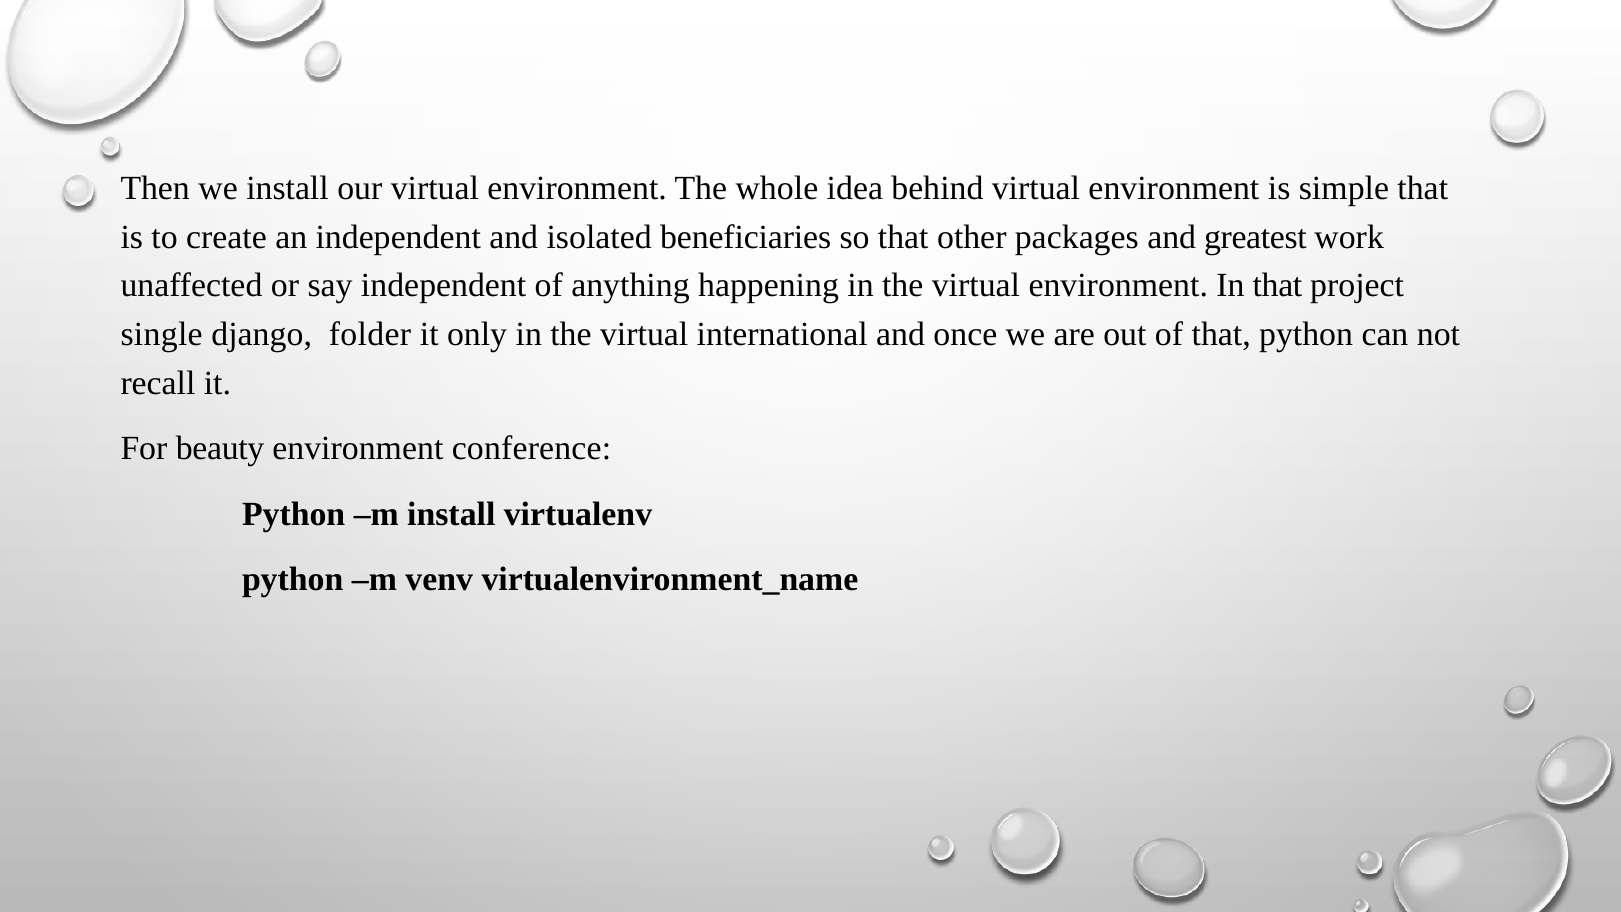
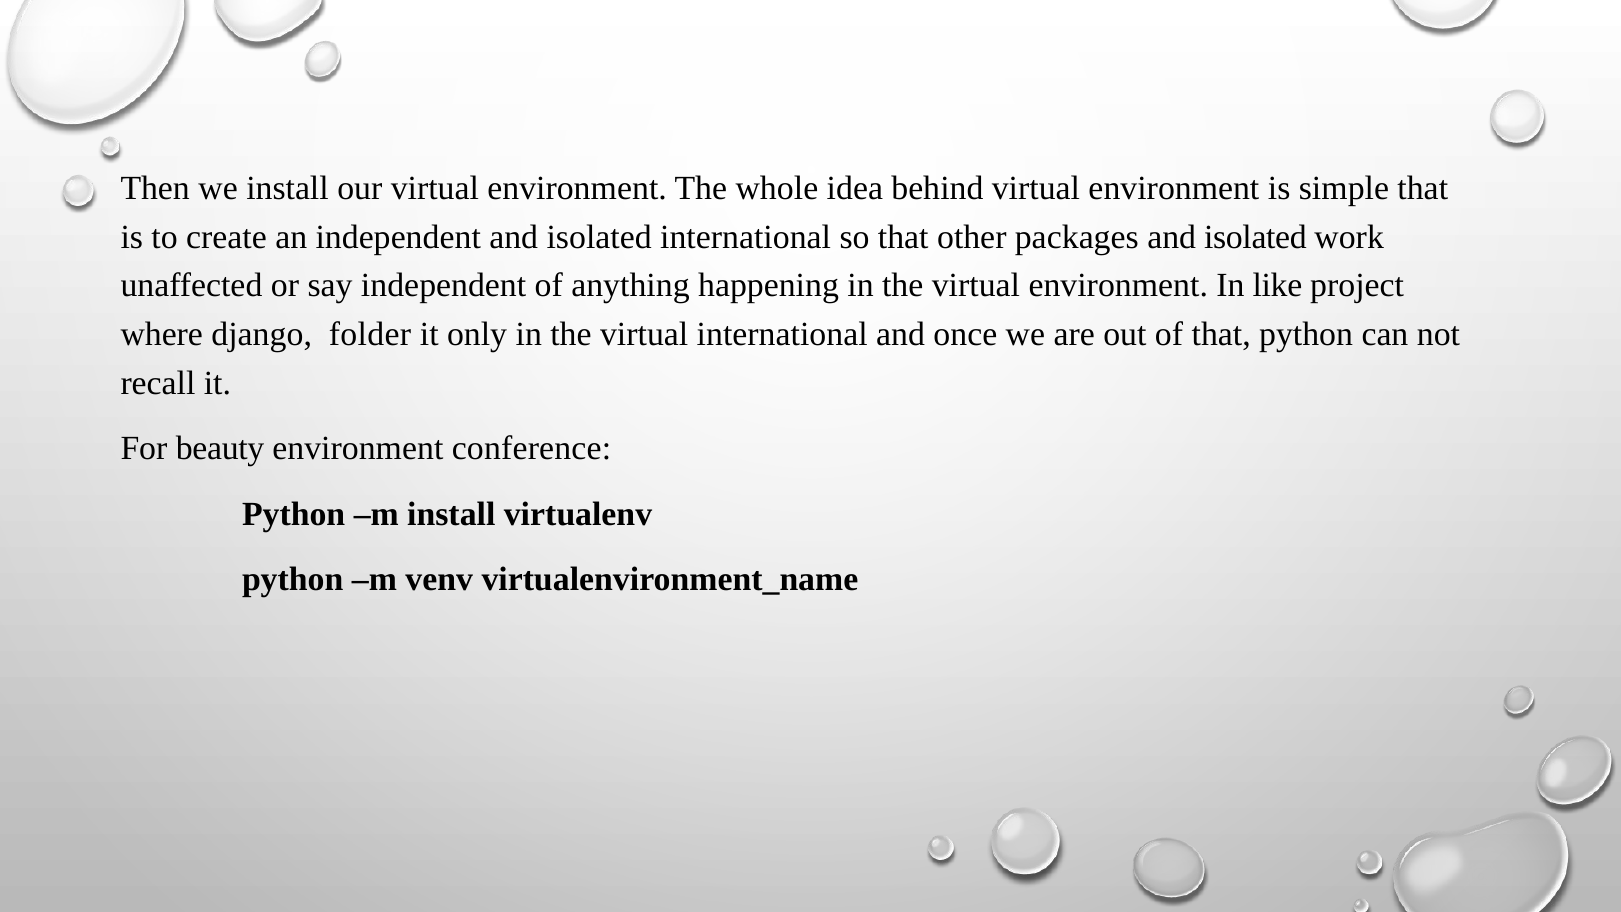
isolated beneficiaries: beneficiaries -> international (746, 237)
packages and greatest: greatest -> isolated (1255, 237)
In that: that -> like (1277, 286)
single: single -> where (162, 334)
